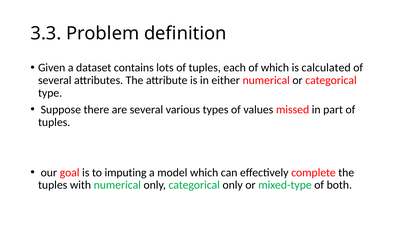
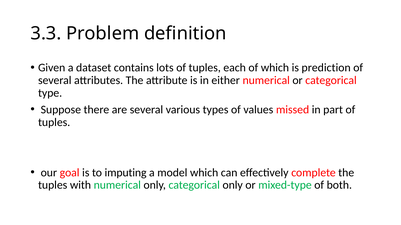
calculated: calculated -> prediction (326, 68)
